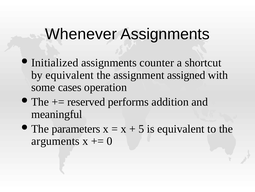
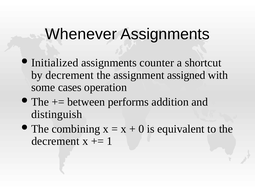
by equivalent: equivalent -> decrement (70, 75)
reserved: reserved -> between (86, 102)
meaningful: meaningful -> distinguish (57, 114)
parameters: parameters -> combining (76, 128)
5: 5 -> 0 (141, 128)
arguments: arguments -> decrement (55, 141)
0: 0 -> 1 (109, 141)
